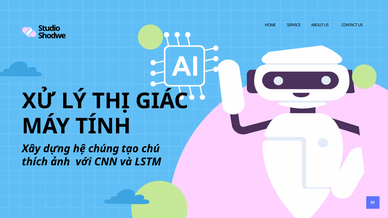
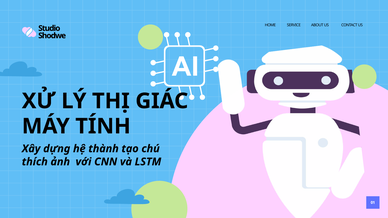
chúng: chúng -> thành (104, 149)
